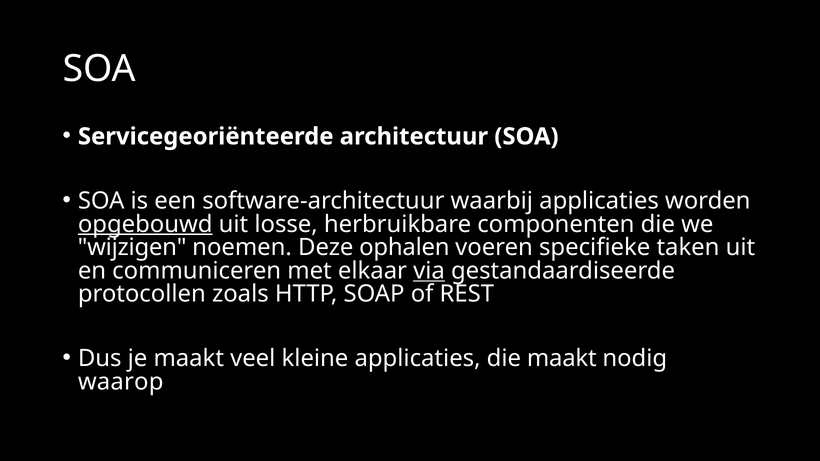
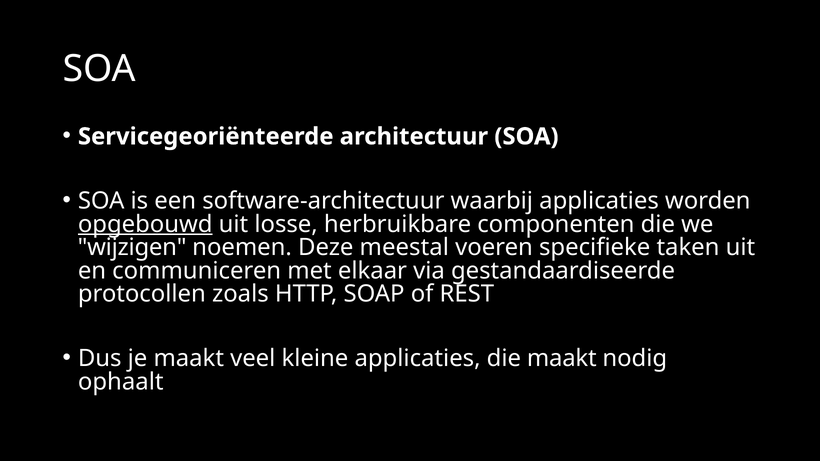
ophalen: ophalen -> meestal (404, 248)
via underline: present -> none (429, 271)
waarop: waarop -> ophaalt (121, 382)
